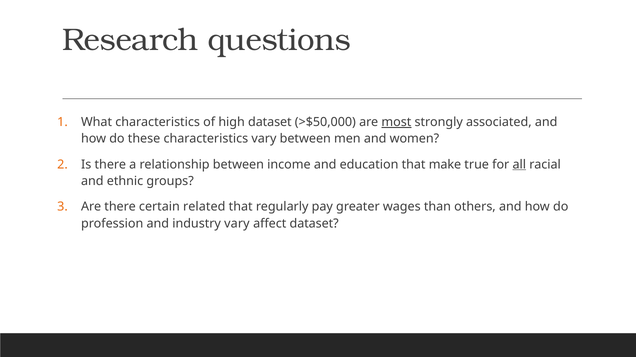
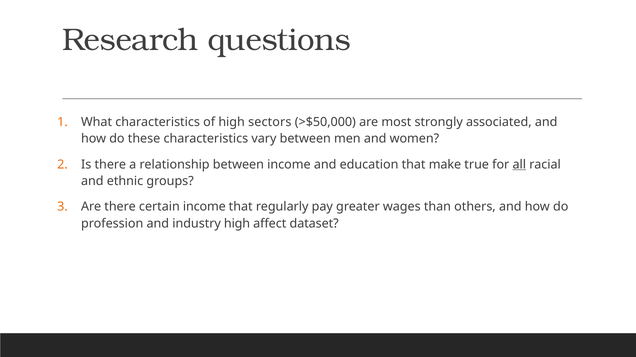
high dataset: dataset -> sectors (270, 122)
most underline: present -> none (396, 122)
certain related: related -> income (204, 207)
industry vary: vary -> high (237, 224)
